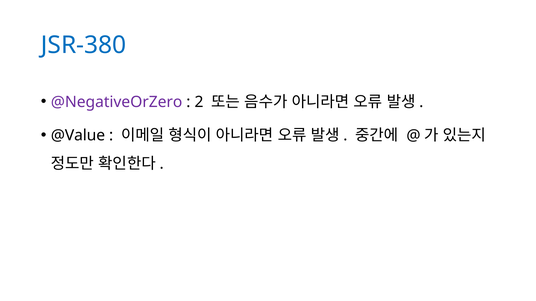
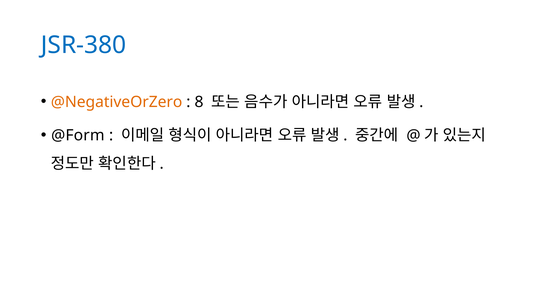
@NegativeOrZero colour: purple -> orange (117, 102)
2: 2 -> 8 (199, 102)
@Value: @Value -> @Form (78, 136)
